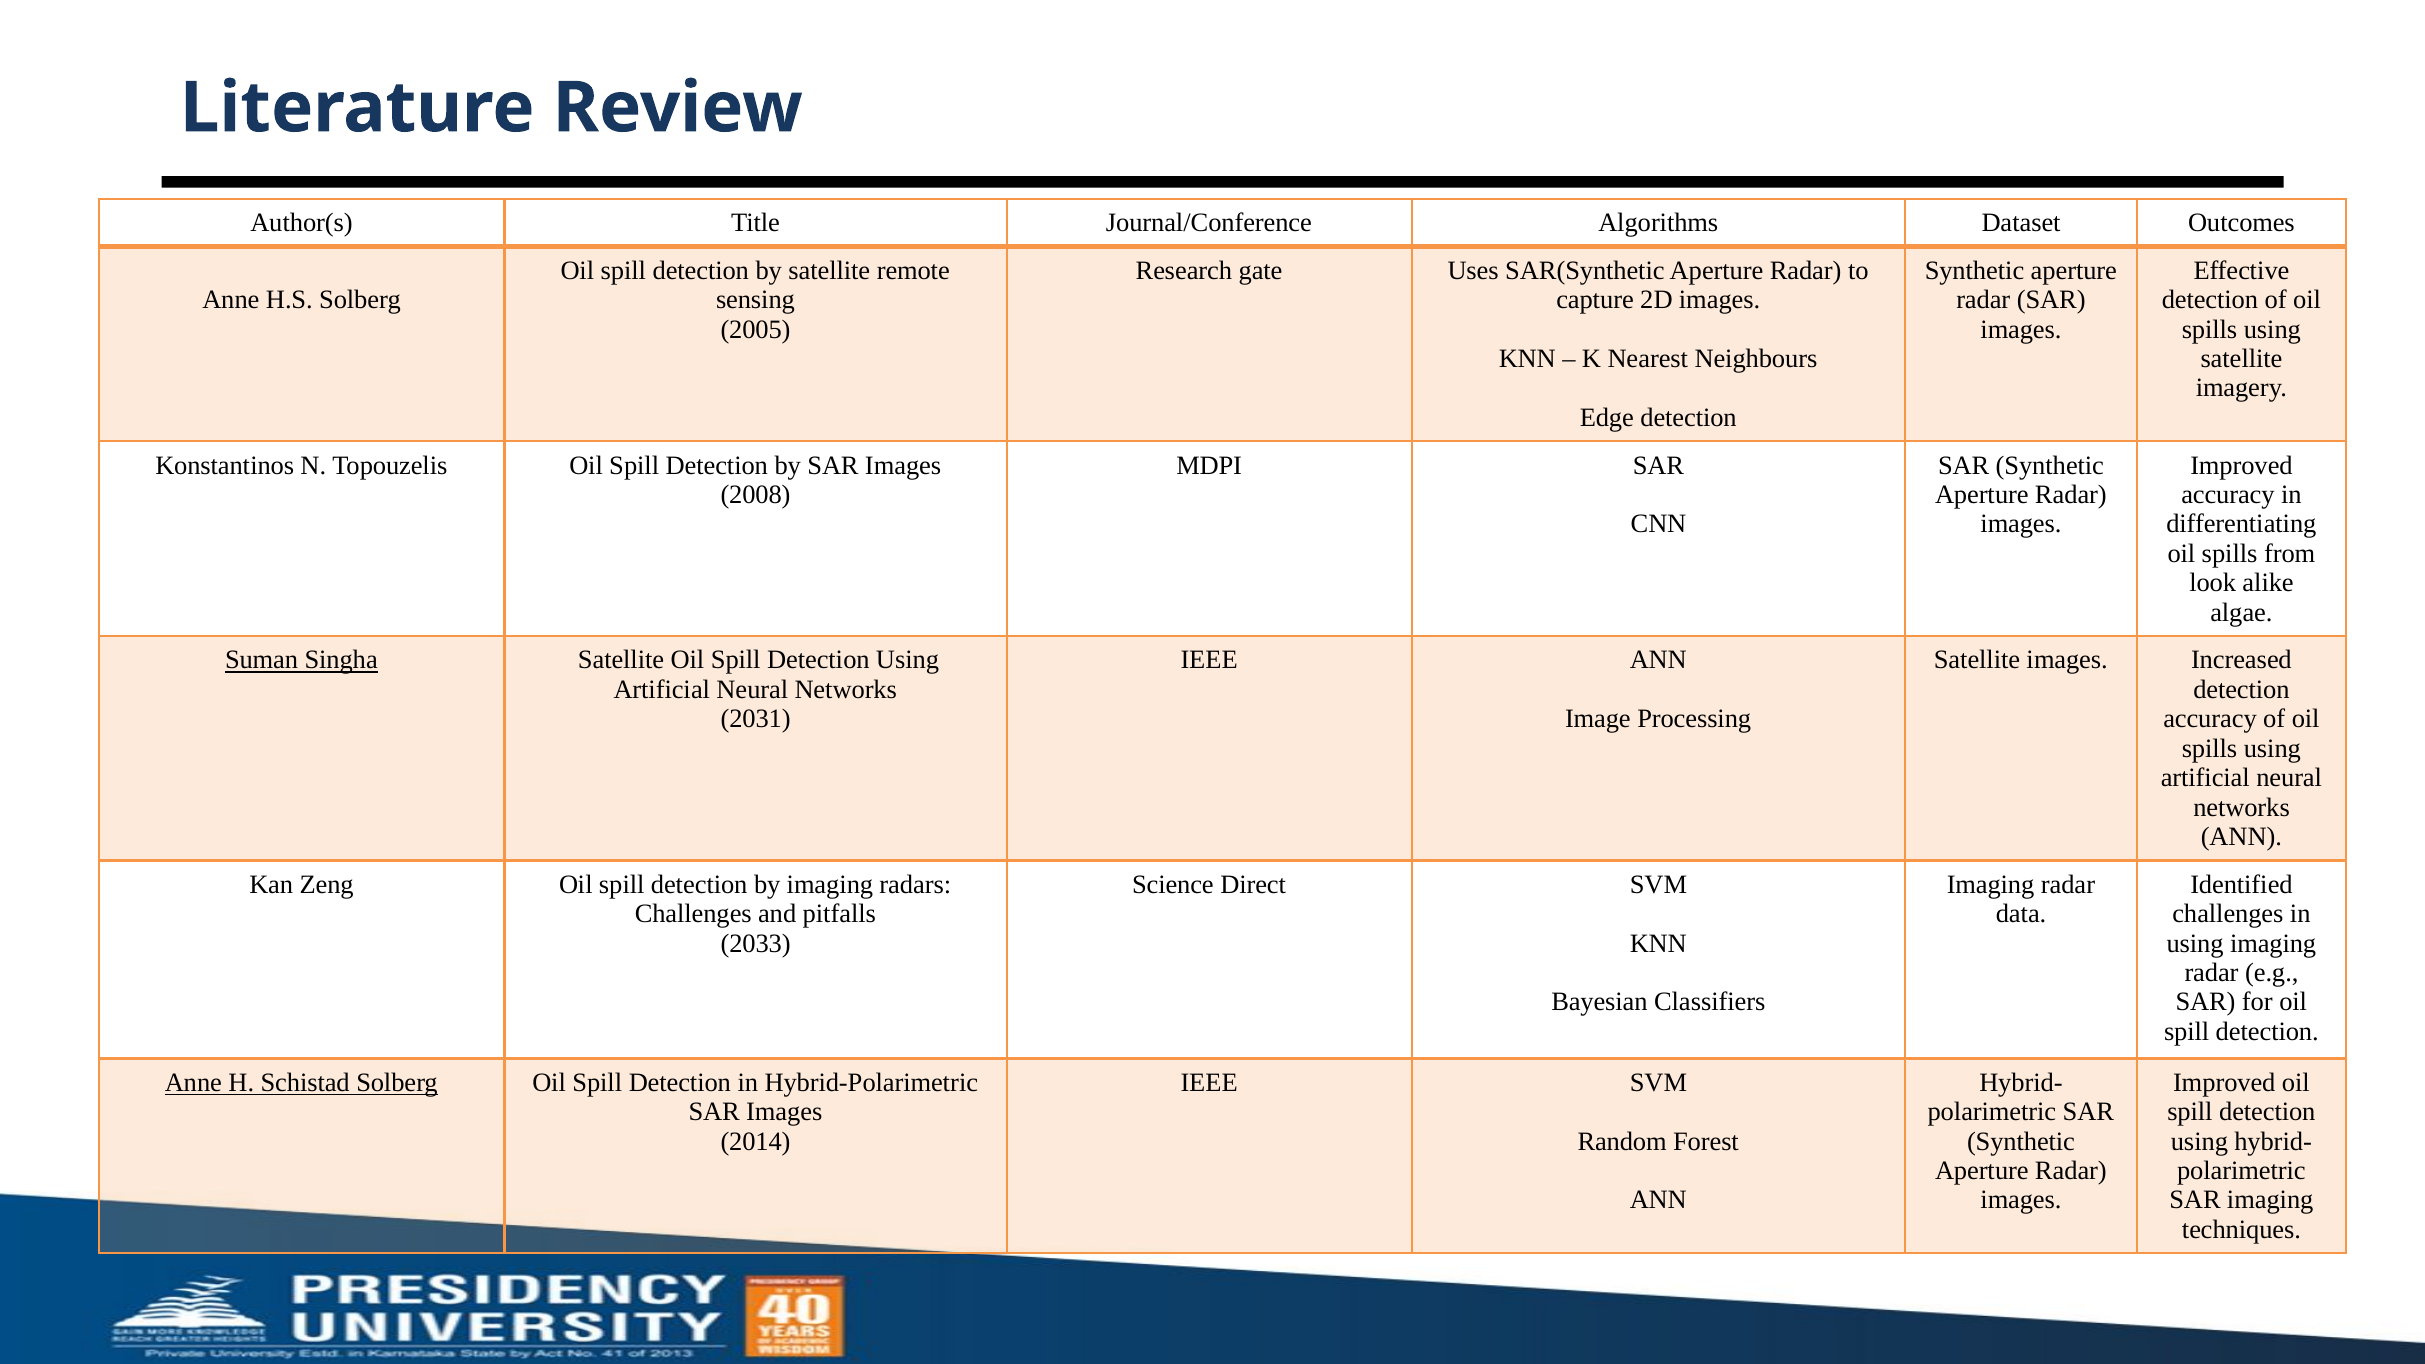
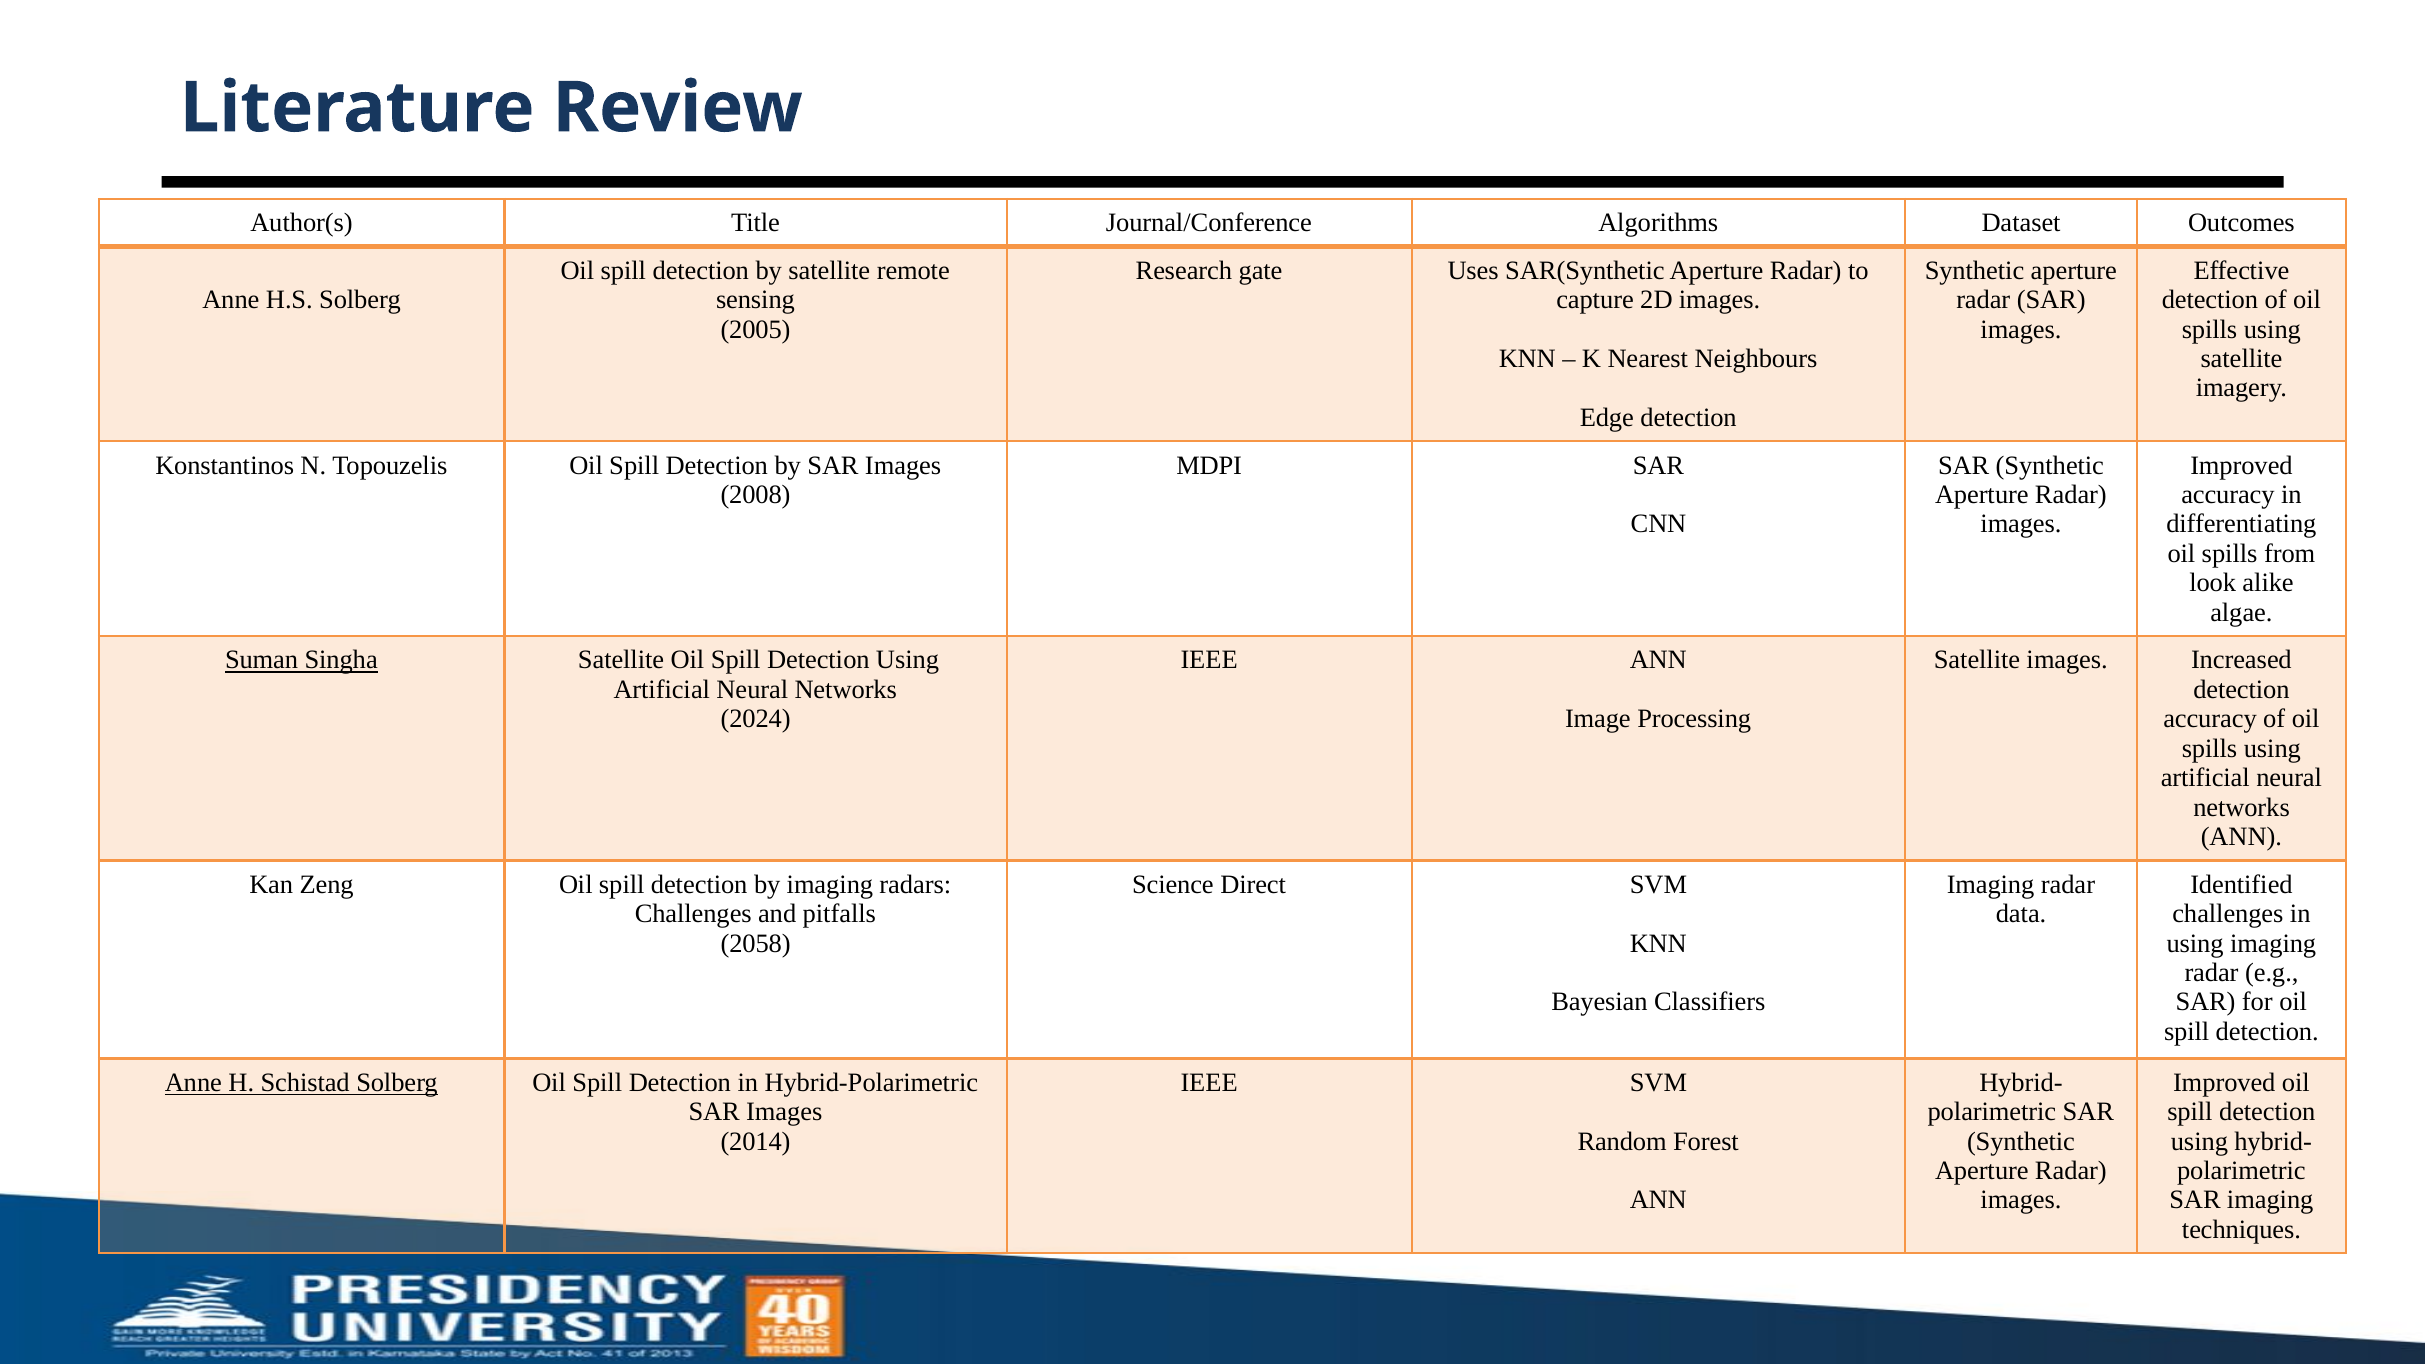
2031: 2031 -> 2024 (756, 719)
2033: 2033 -> 2058 (756, 943)
